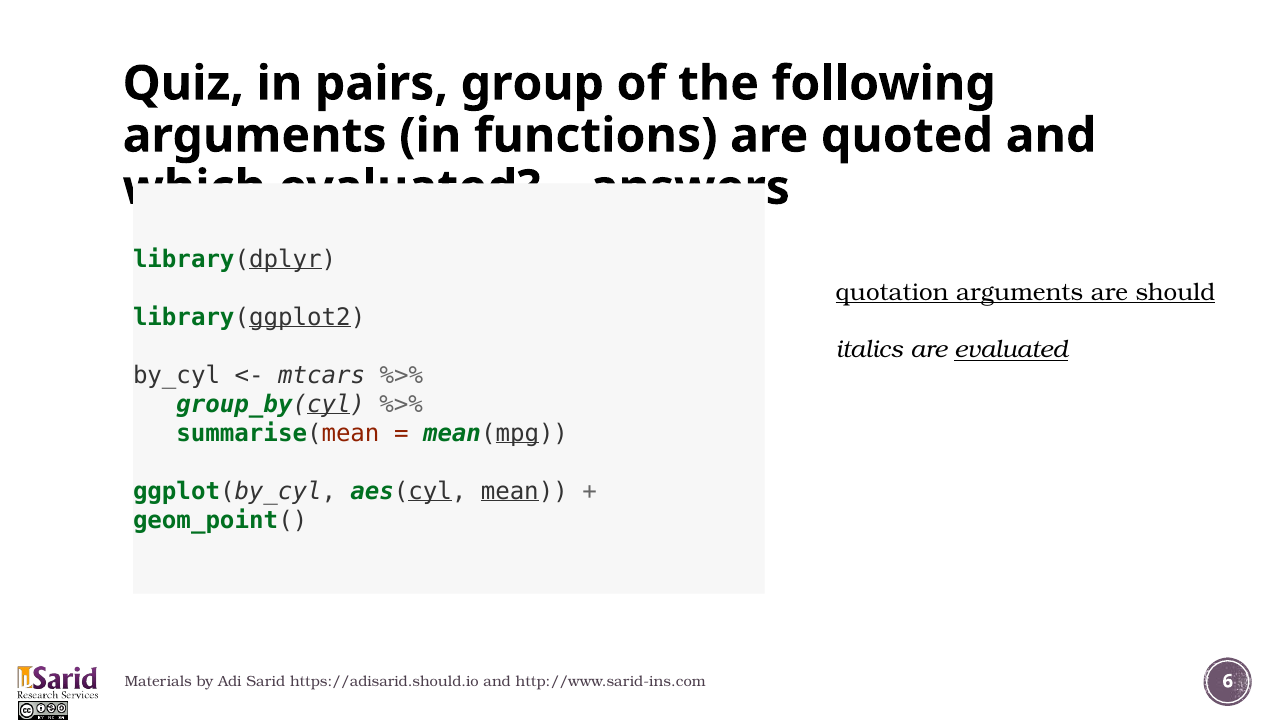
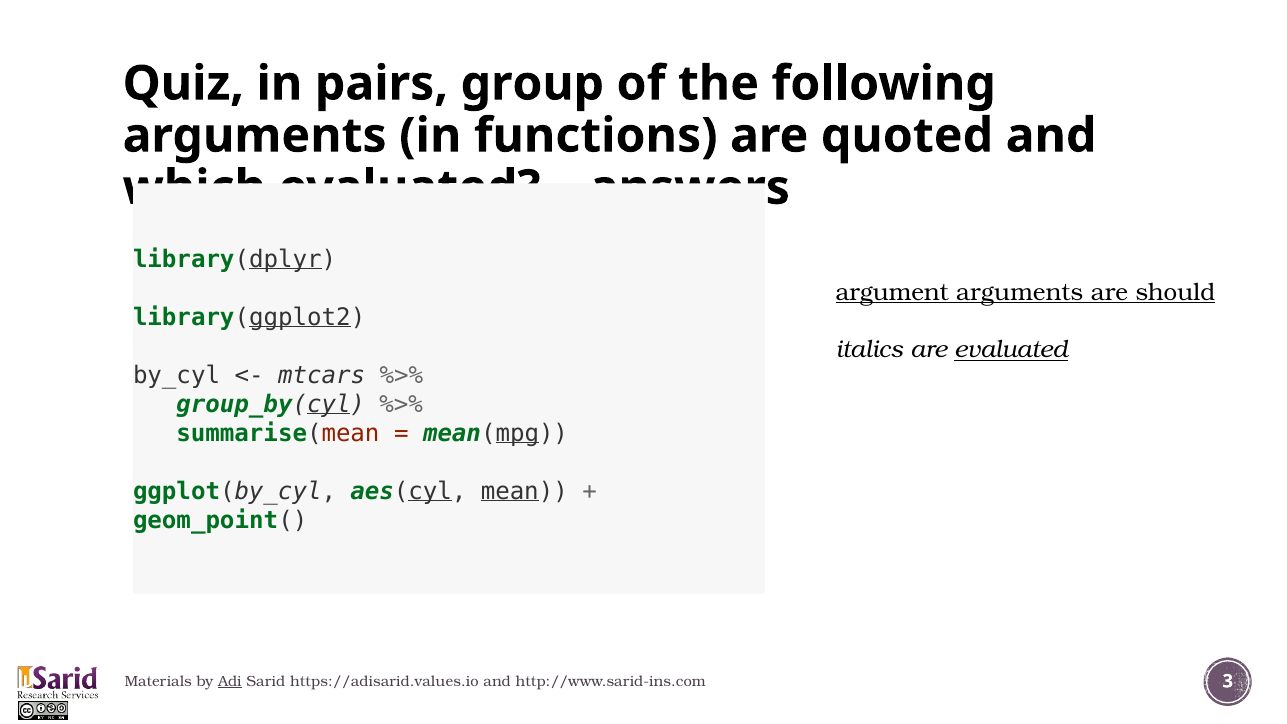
quotation: quotation -> argument (892, 292)
Adi underline: none -> present (230, 681)
https://adisarid.should.io: https://adisarid.should.io -> https://adisarid.values.io (384, 681)
6: 6 -> 3 (1228, 681)
